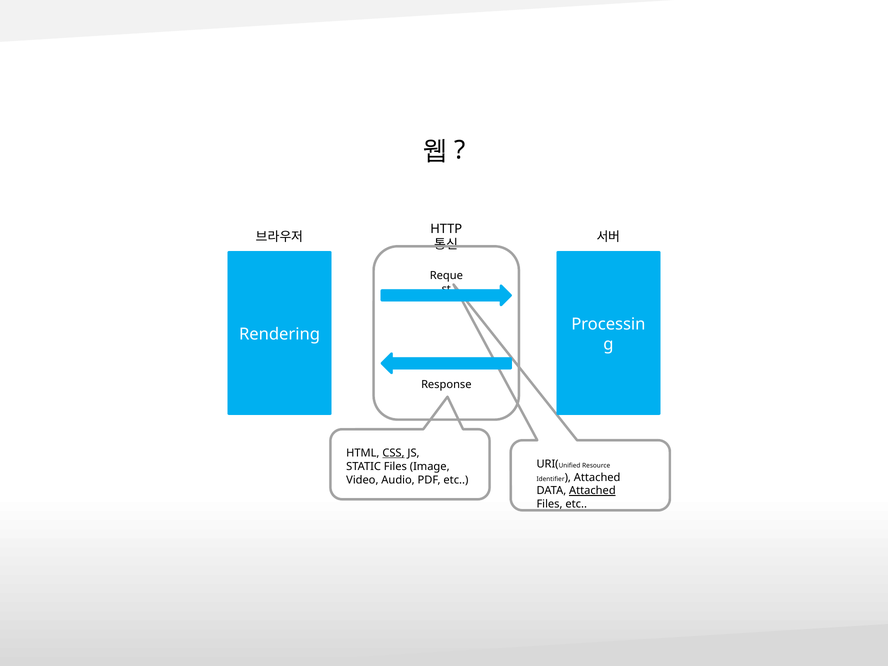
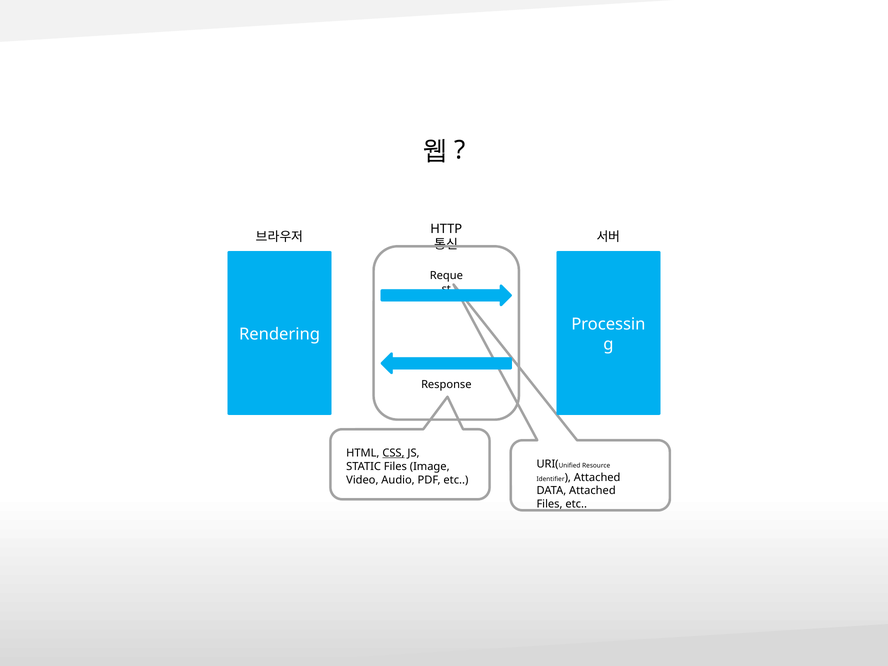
Attached underline: present -> none (592, 491)
